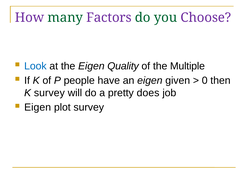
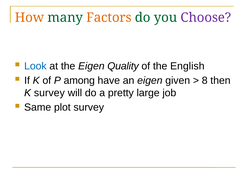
How colour: purple -> orange (29, 18)
Factors colour: purple -> orange (109, 18)
Multiple: Multiple -> English (187, 66)
people: people -> among (79, 81)
0: 0 -> 8 (205, 81)
does: does -> large (148, 93)
Eigen: Eigen -> Same (38, 107)
